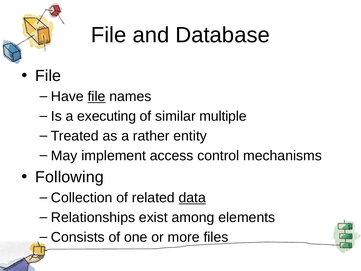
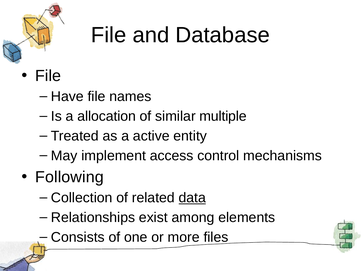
file underline: present -> none (97, 96)
executing: executing -> allocation (107, 116)
rather: rather -> active (151, 136)
